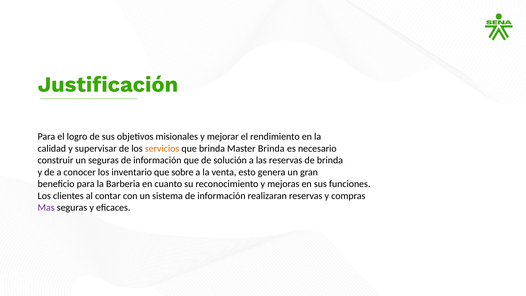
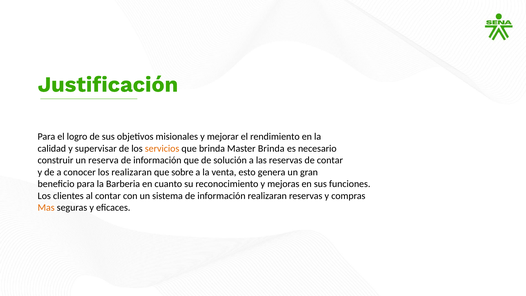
un seguras: seguras -> reserva (103, 160)
de brinda: brinda -> contar (330, 160)
los inventario: inventario -> realizaran (132, 172)
Mas colour: purple -> orange (46, 208)
